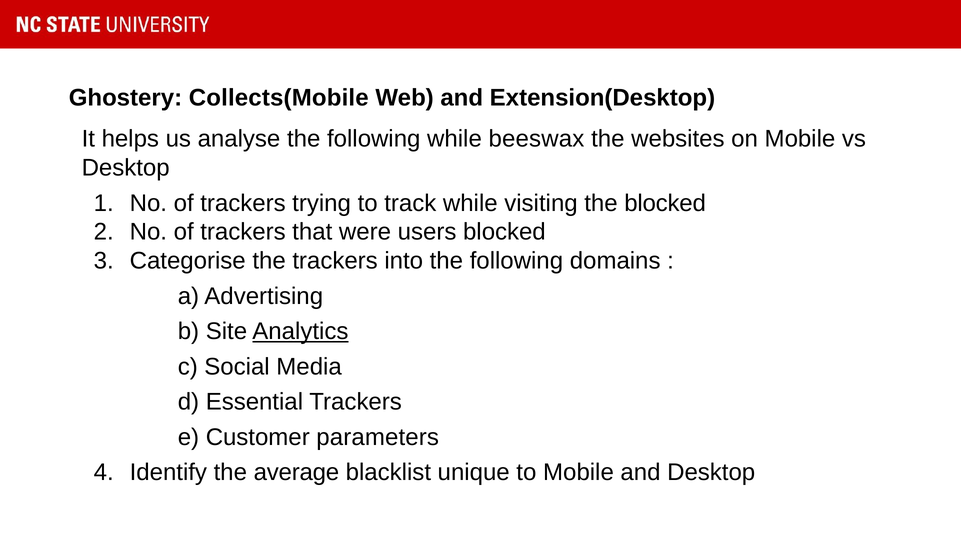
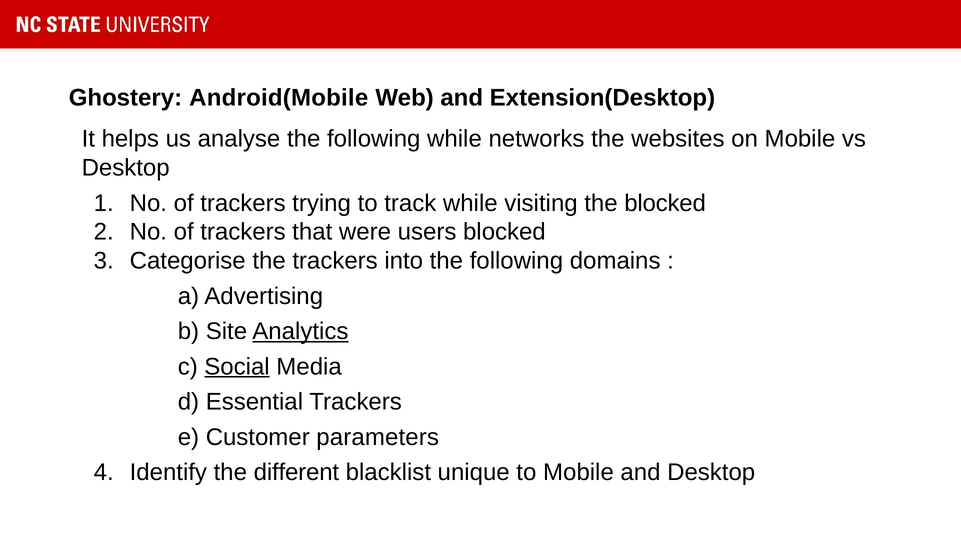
Collects(Mobile: Collects(Mobile -> Android(Mobile (279, 98)
beeswax: beeswax -> networks (537, 139)
Social underline: none -> present (237, 366)
average: average -> different (296, 472)
